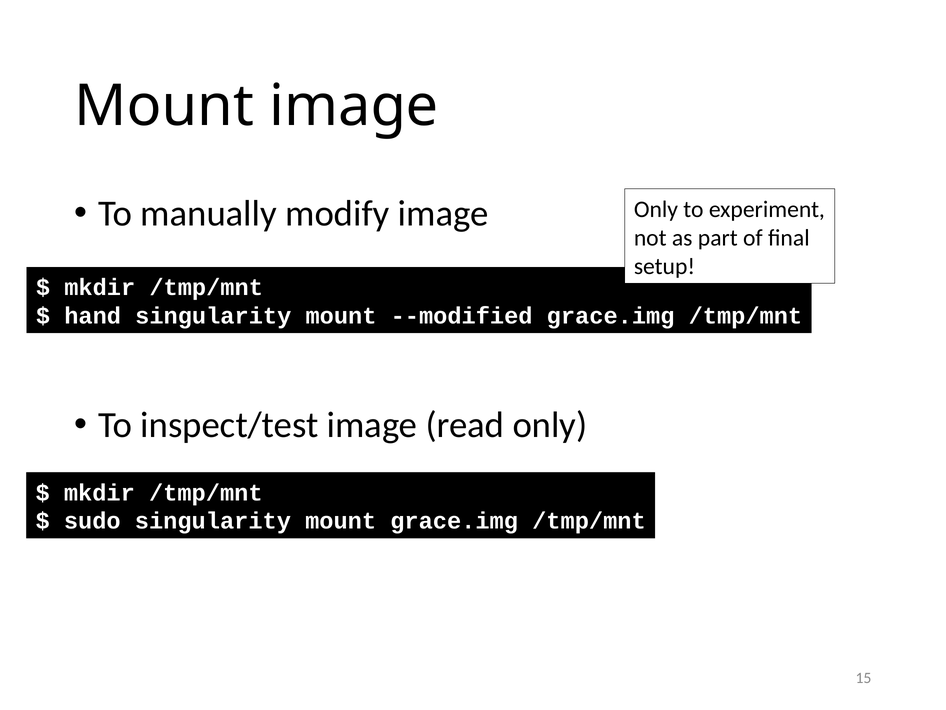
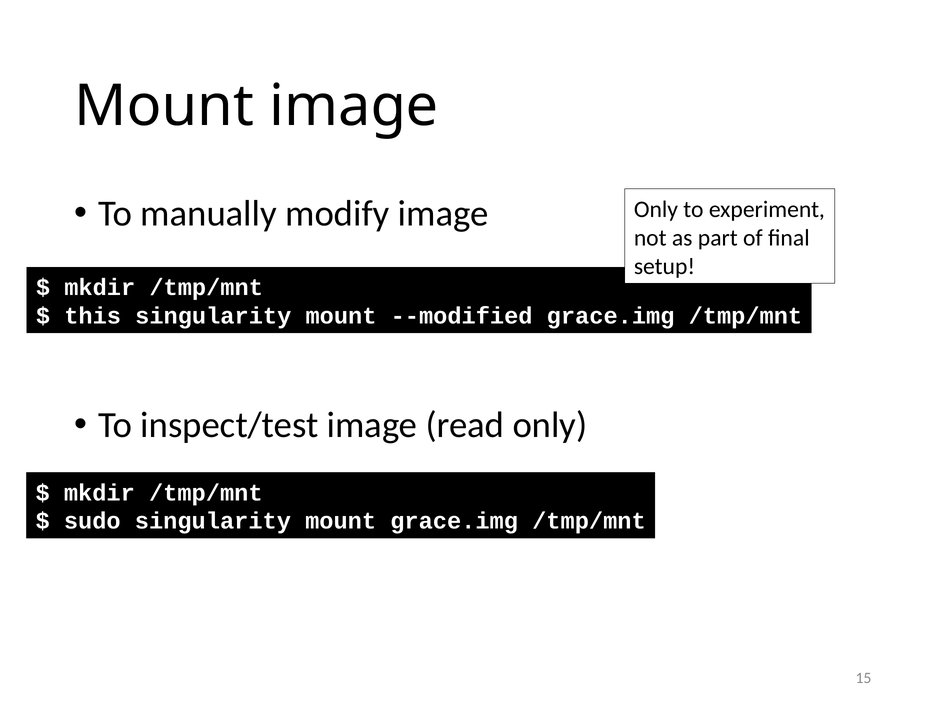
hand: hand -> this (93, 316)
